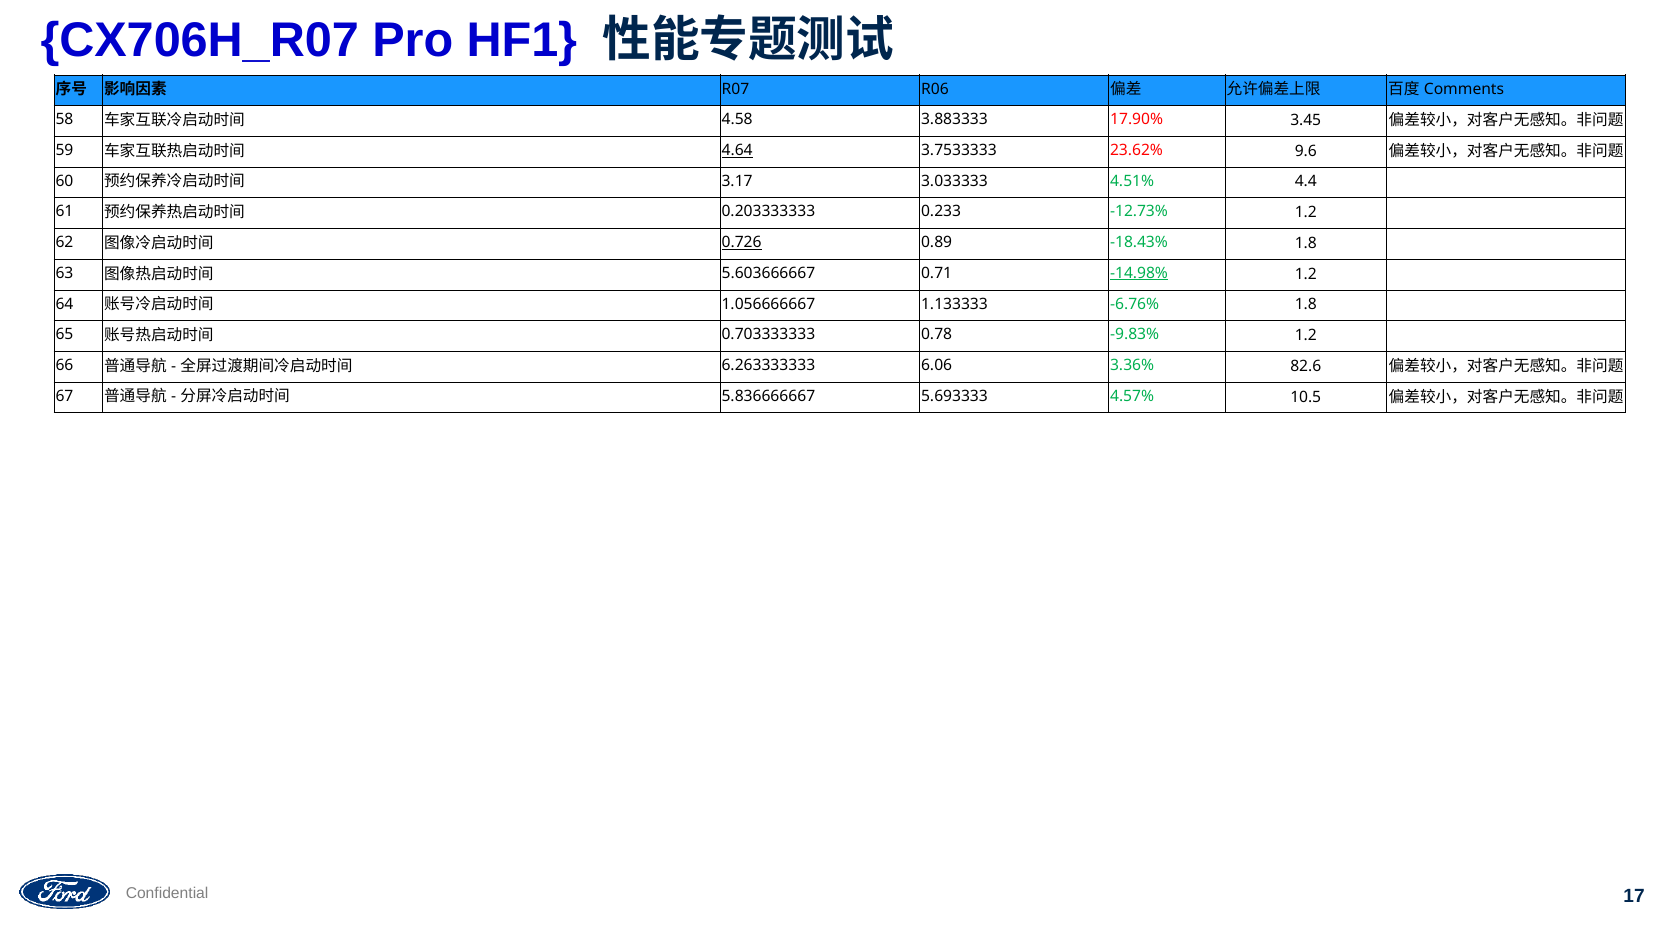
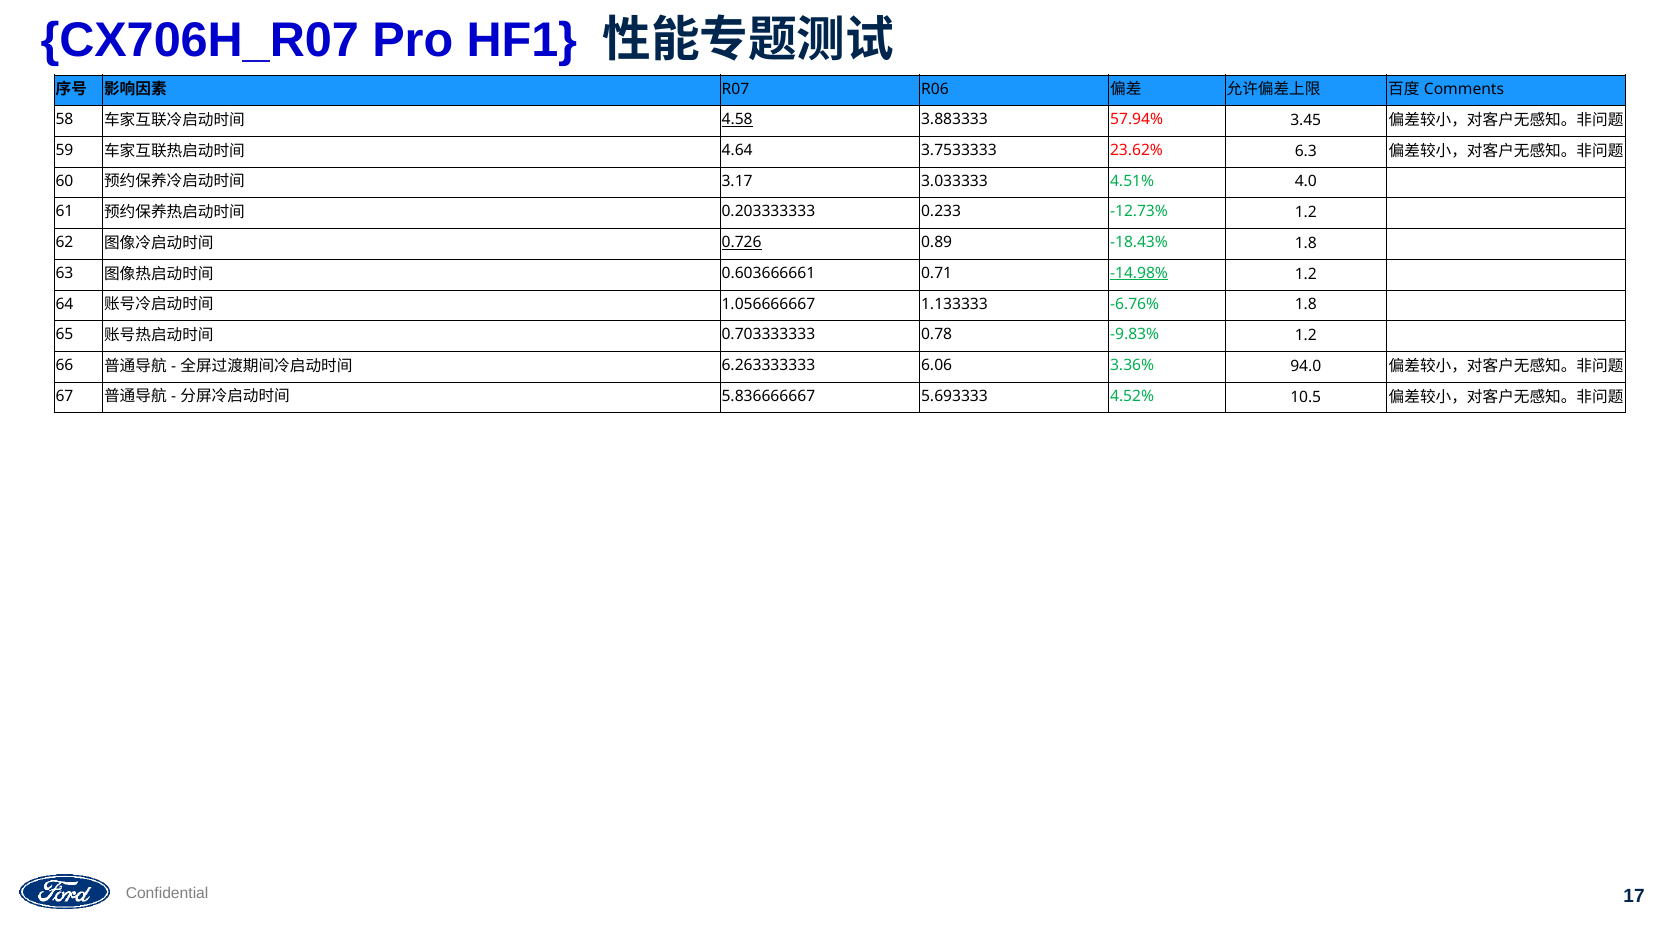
4.58 underline: none -> present (737, 120)
17.90%: 17.90% -> 57.94% (1137, 120)
4.64 underline: present -> none (737, 150)
9.6: 9.6 -> 6.3 (1306, 151)
4.4: 4.4 -> 4.0 (1306, 182)
5.603666667: 5.603666667 -> 0.603666661 (768, 273)
82.6: 82.6 -> 94.0 (1306, 366)
4.57%: 4.57% -> 4.52% (1132, 396)
